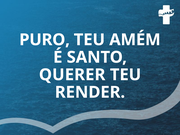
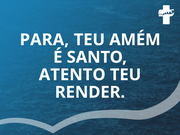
PURO: PURO -> PARA (44, 40)
QUERER: QUERER -> ATENTO (72, 75)
